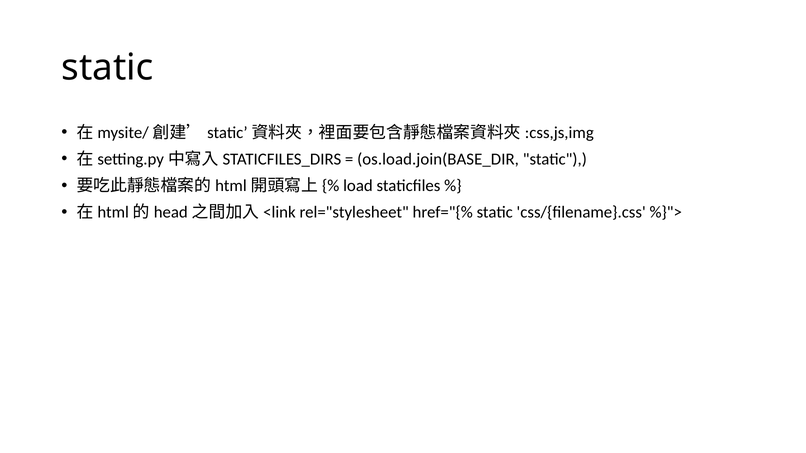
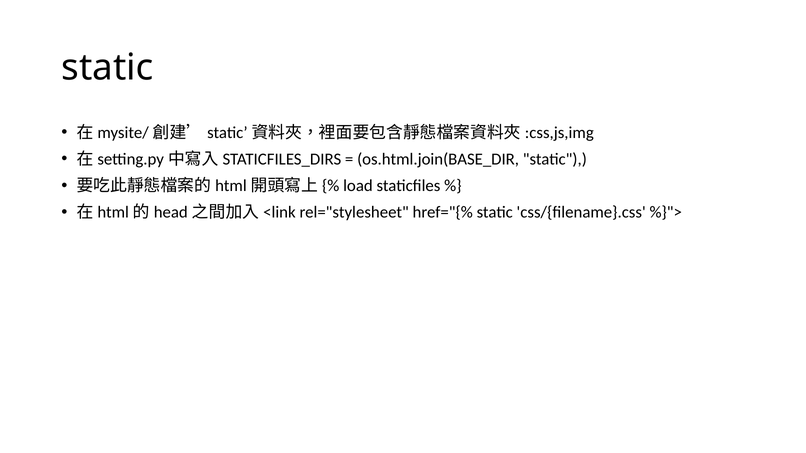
os.load.join(BASE_DIR: os.load.join(BASE_DIR -> os.html.join(BASE_DIR (438, 159)
